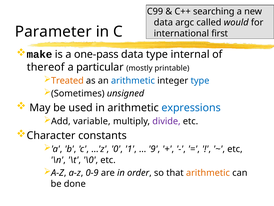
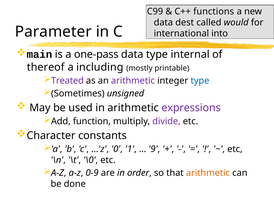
searching: searching -> functions (214, 11)
argc: argc -> dest (185, 22)
first: first -> into (220, 33)
make: make -> main (39, 54)
particular: particular -> including (100, 67)
Treated colour: orange -> purple (67, 81)
arithmetic colour: blue -> purple (133, 81)
expressions colour: blue -> purple (191, 107)
variable: variable -> function (92, 121)
